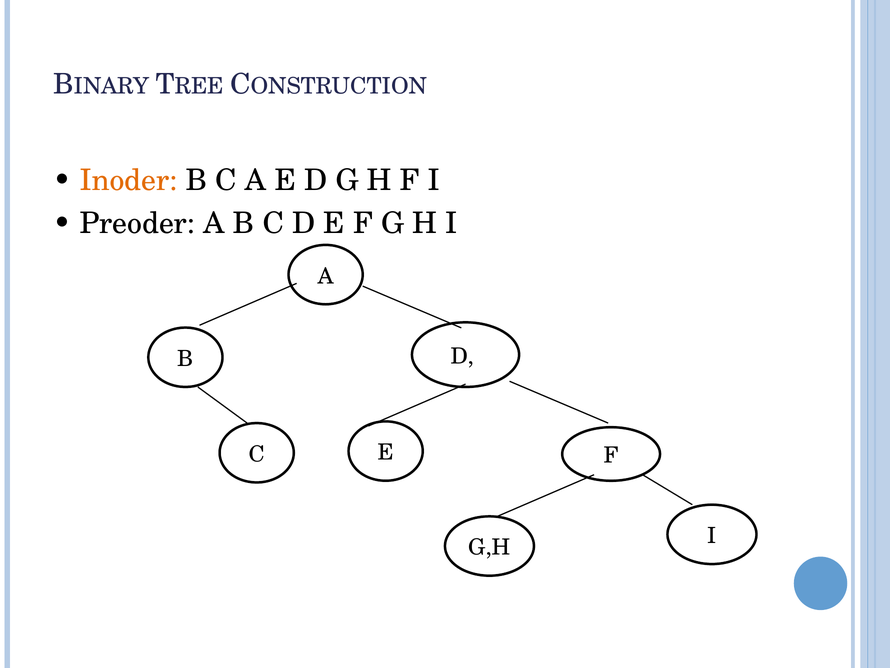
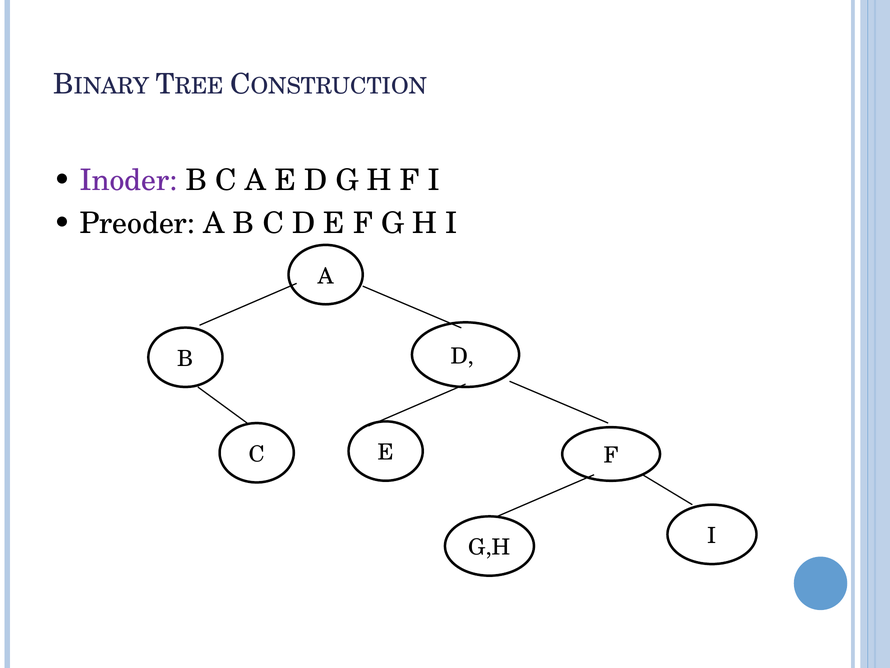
Inoder colour: orange -> purple (129, 180)
